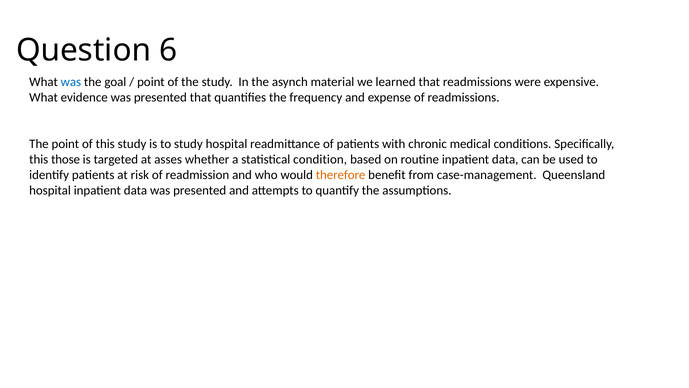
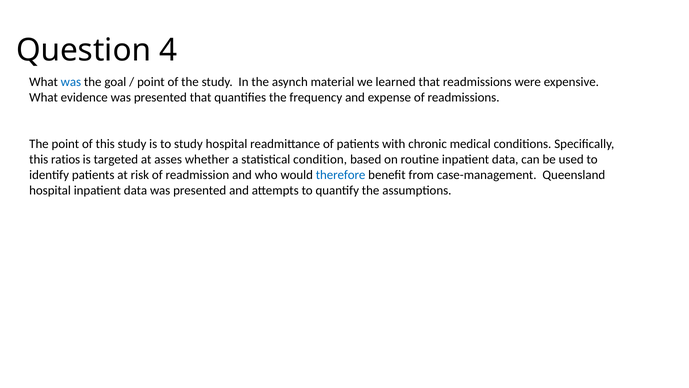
6: 6 -> 4 (168, 50)
those: those -> ratios (66, 159)
therefore colour: orange -> blue (341, 175)
